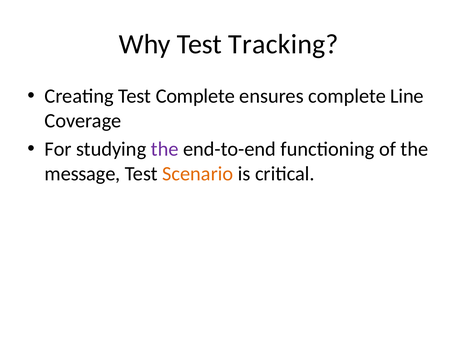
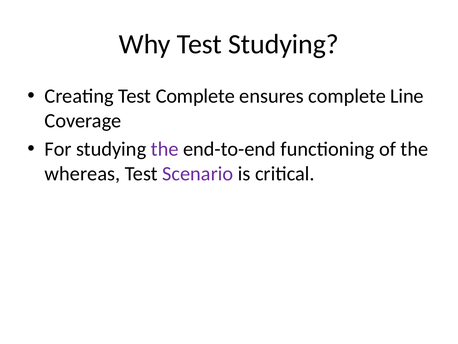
Test Tracking: Tracking -> Studying (284, 44)
message: message -> whereas (82, 173)
Scenario colour: orange -> purple (198, 173)
